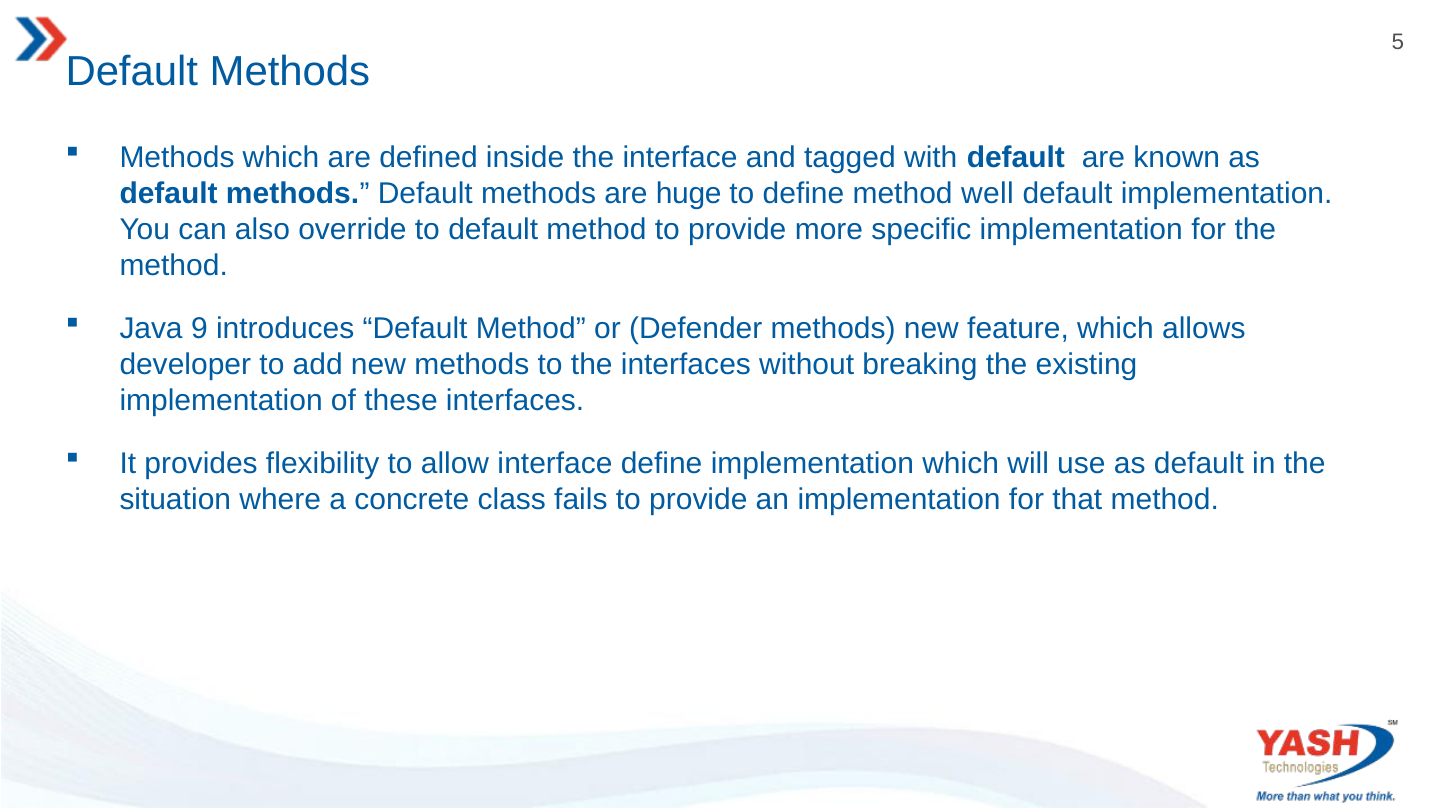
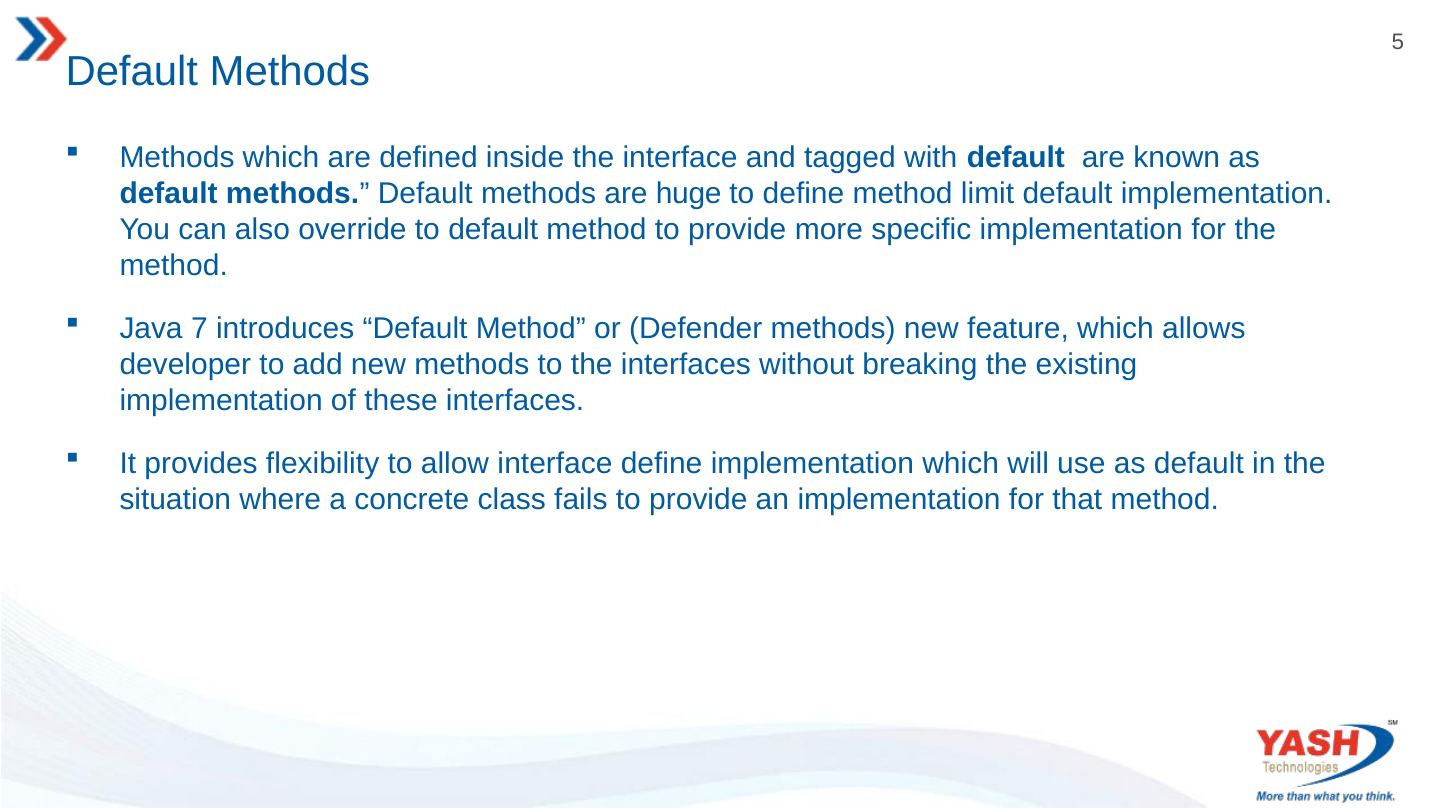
well: well -> limit (988, 194)
9: 9 -> 7 (199, 329)
